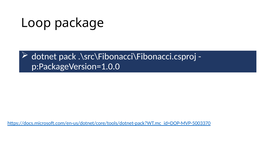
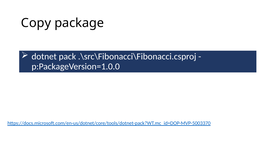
Loop: Loop -> Copy (36, 23)
